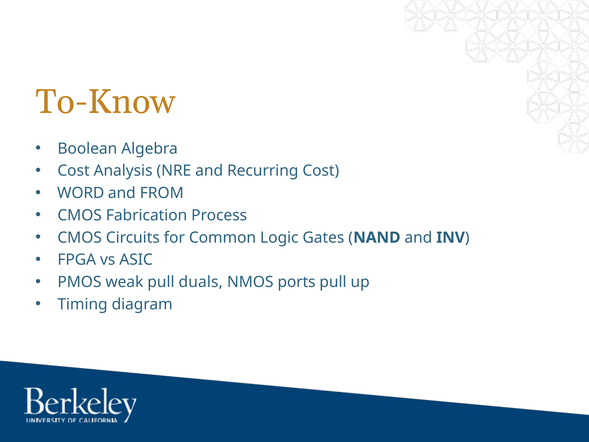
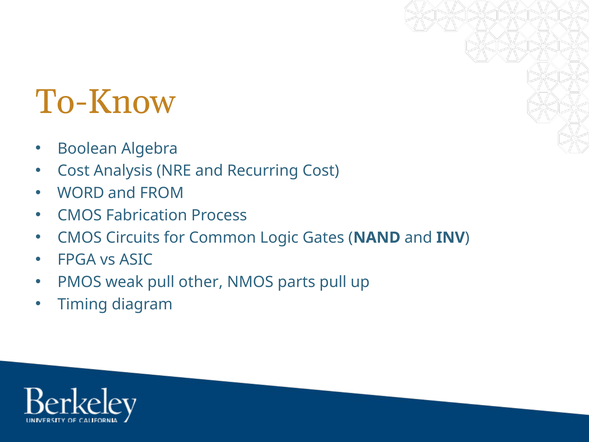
duals: duals -> other (201, 282)
ports: ports -> parts (296, 282)
